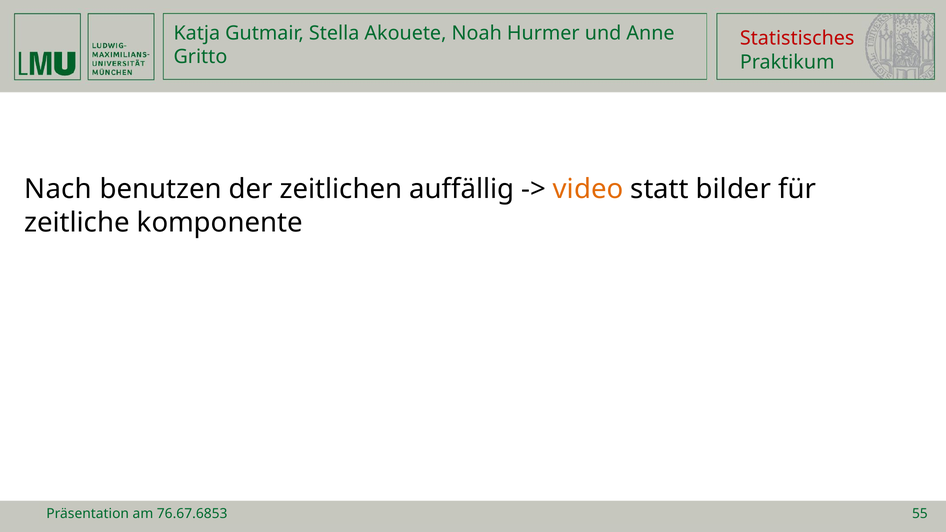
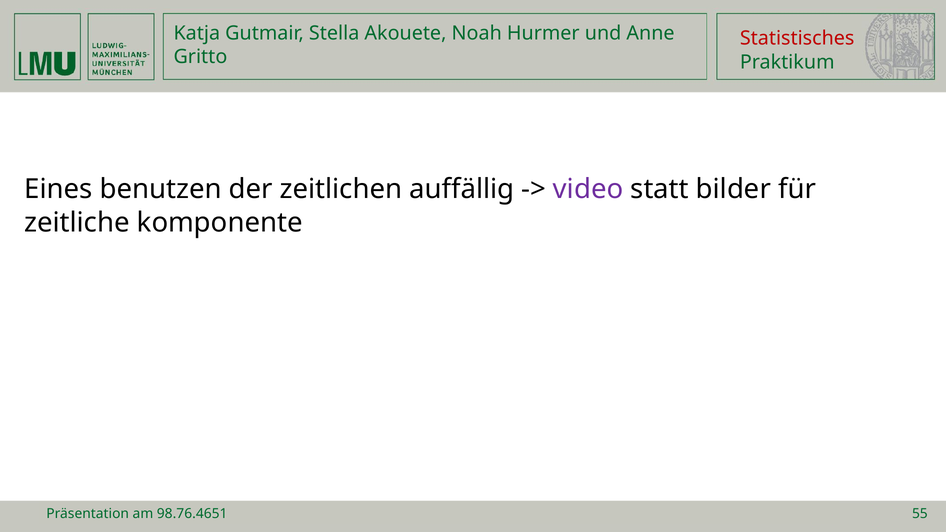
Nach: Nach -> Eines (58, 189)
video colour: orange -> purple (588, 189)
76.67.6853: 76.67.6853 -> 98.76.4651 (192, 514)
